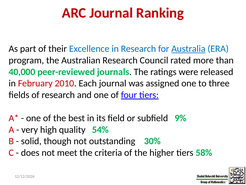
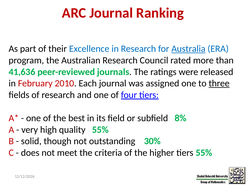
40,000: 40,000 -> 41,636 (22, 72)
three underline: none -> present (219, 83)
9%: 9% -> 8% (181, 118)
quality 54%: 54% -> 55% (100, 129)
tiers 58%: 58% -> 55% (204, 152)
